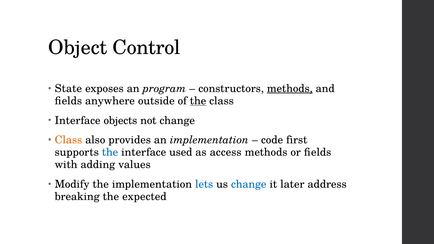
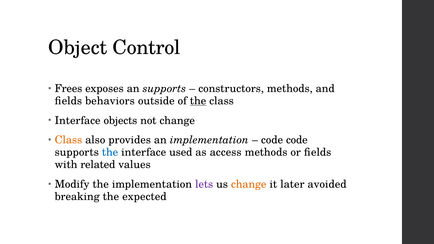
State: State -> Frees (68, 89)
an program: program -> supports (164, 89)
methods underline: present -> none (290, 89)
anywhere: anywhere -> behaviors (110, 101)
code first: first -> code (297, 140)
adding: adding -> related (98, 165)
lets colour: blue -> purple (204, 184)
change colour: blue -> orange (249, 184)
address: address -> avoided (327, 184)
